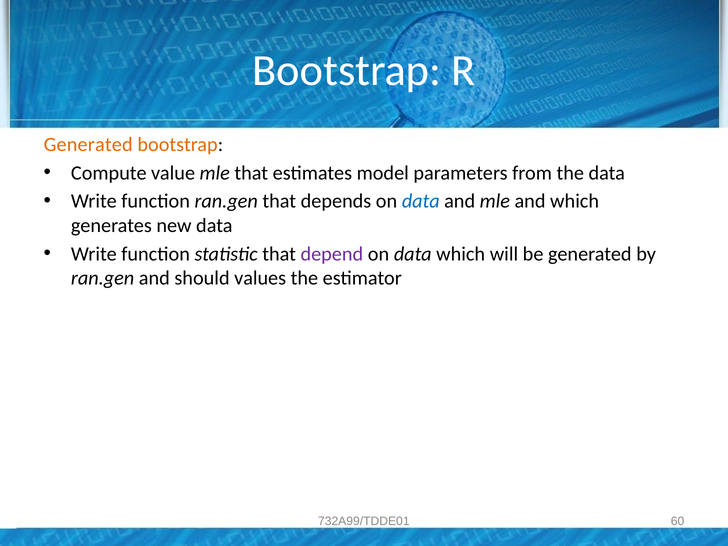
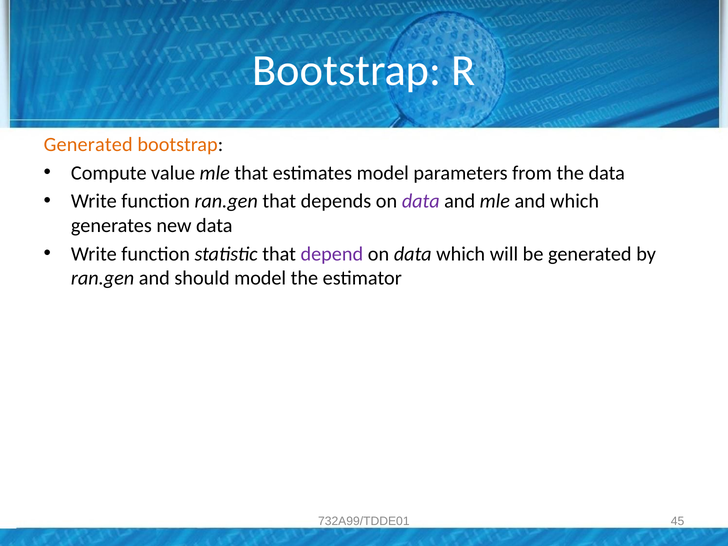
data colour: blue -> purple (421, 201)
should values: values -> model (260, 278)
60: 60 -> 45 (678, 521)
